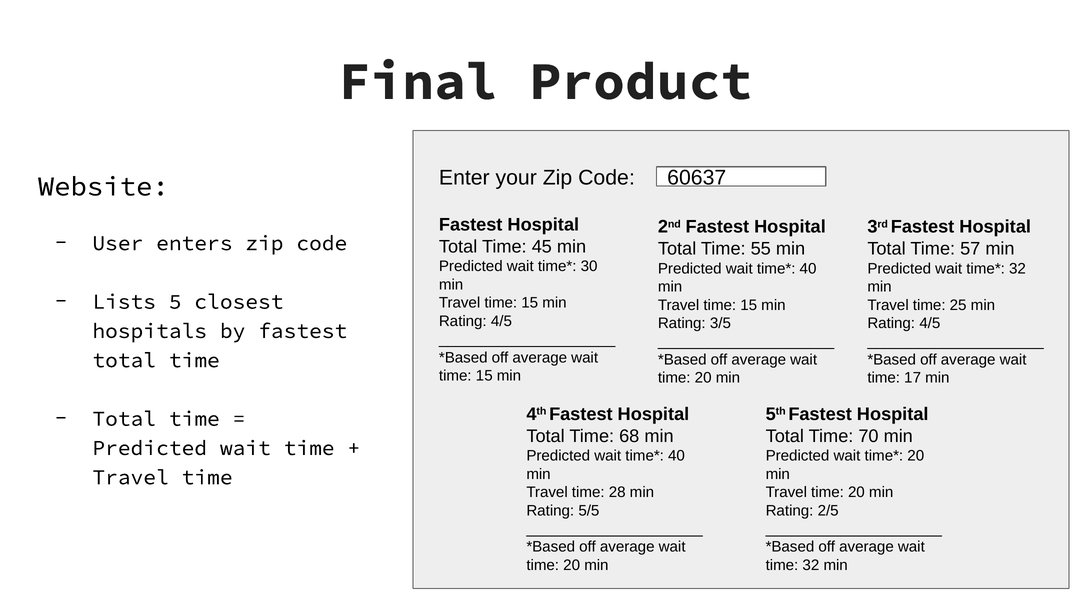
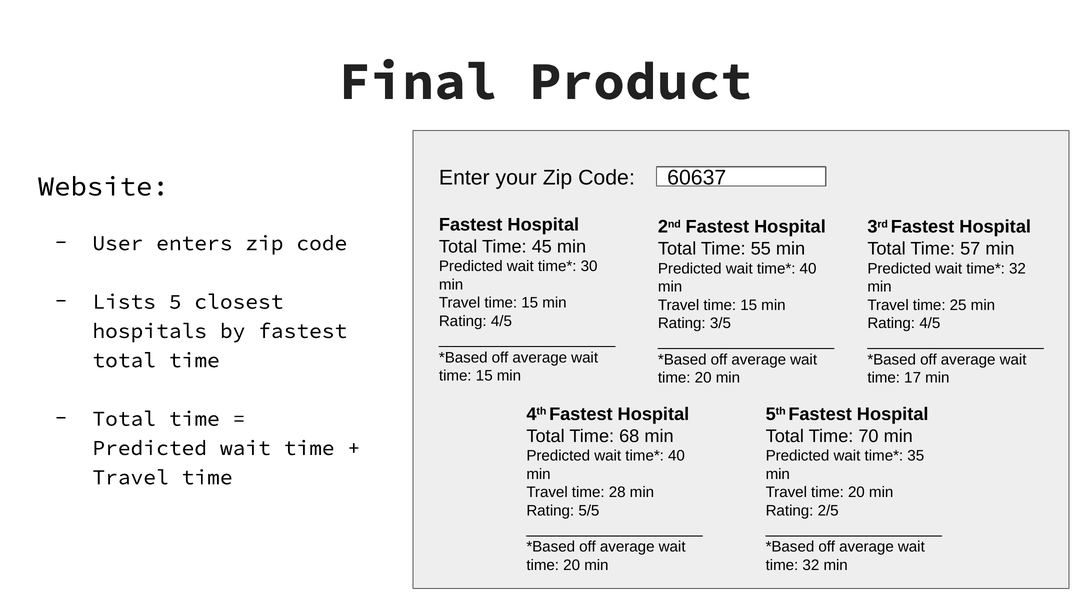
20: 20 -> 35 (916, 456)
